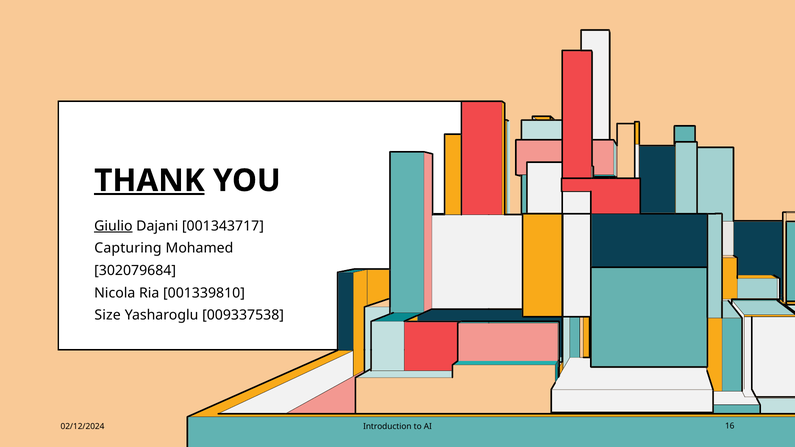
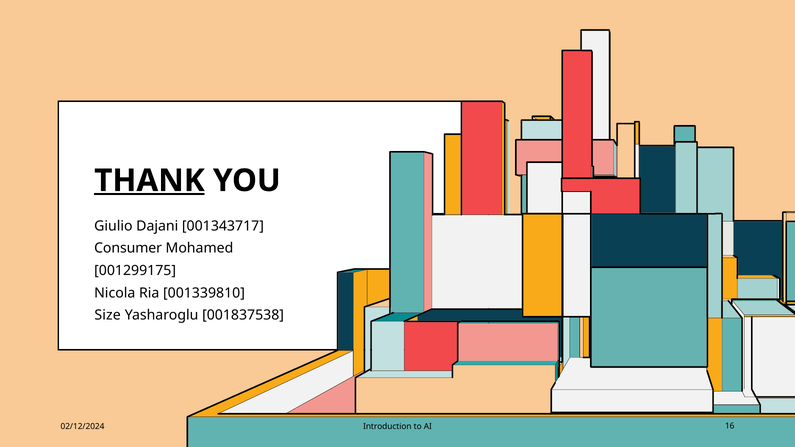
Giulio underline: present -> none (113, 226)
Capturing: Capturing -> Consumer (128, 248)
302079684: 302079684 -> 001299175 (135, 271)
009337538: 009337538 -> 001837538 (243, 315)
